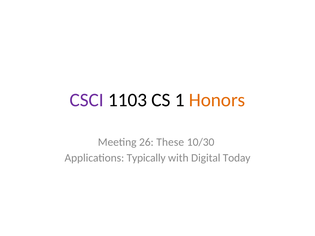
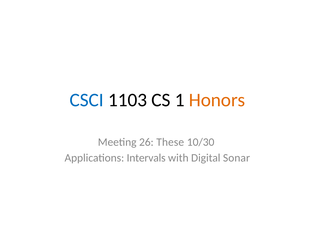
CSCI colour: purple -> blue (87, 100)
Typically: Typically -> Intervals (146, 158)
Today: Today -> Sonar (236, 158)
